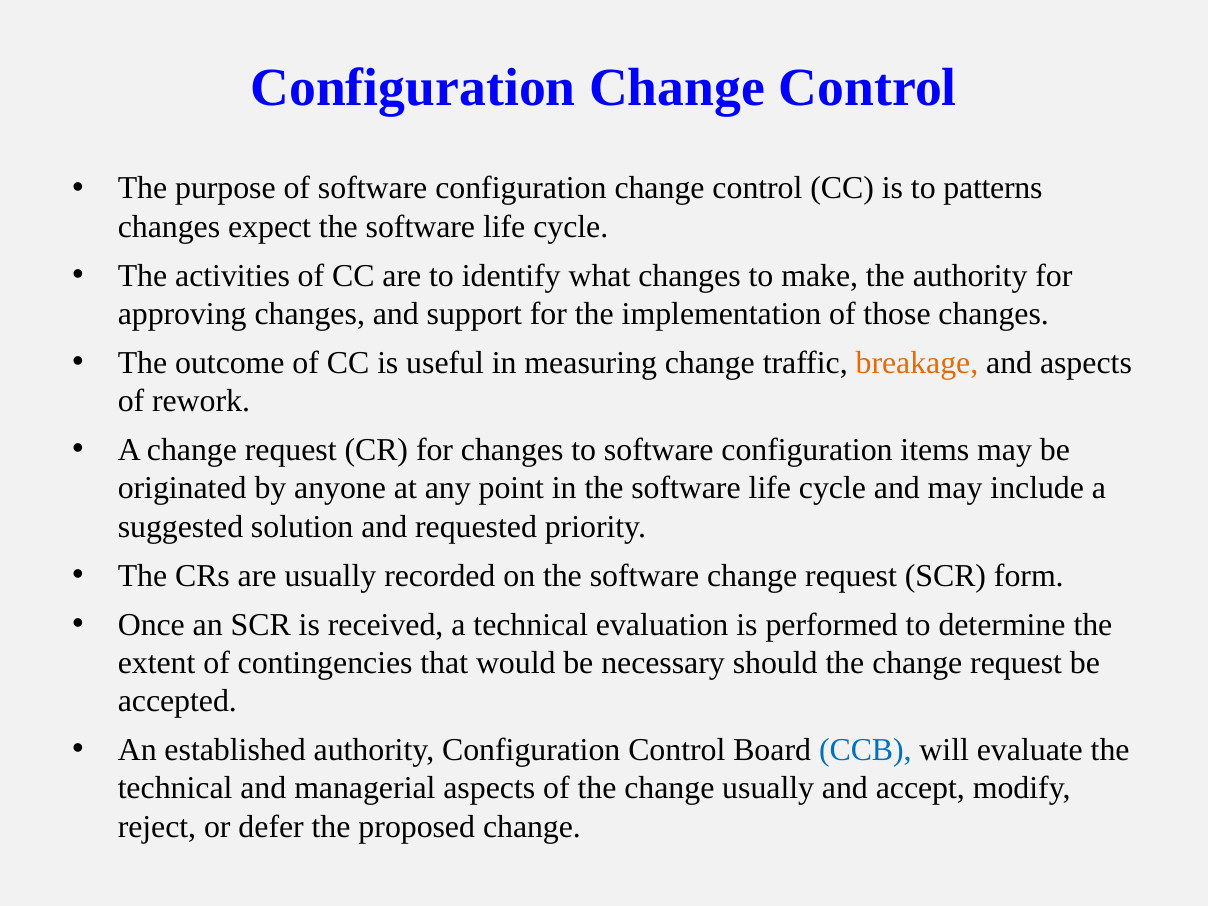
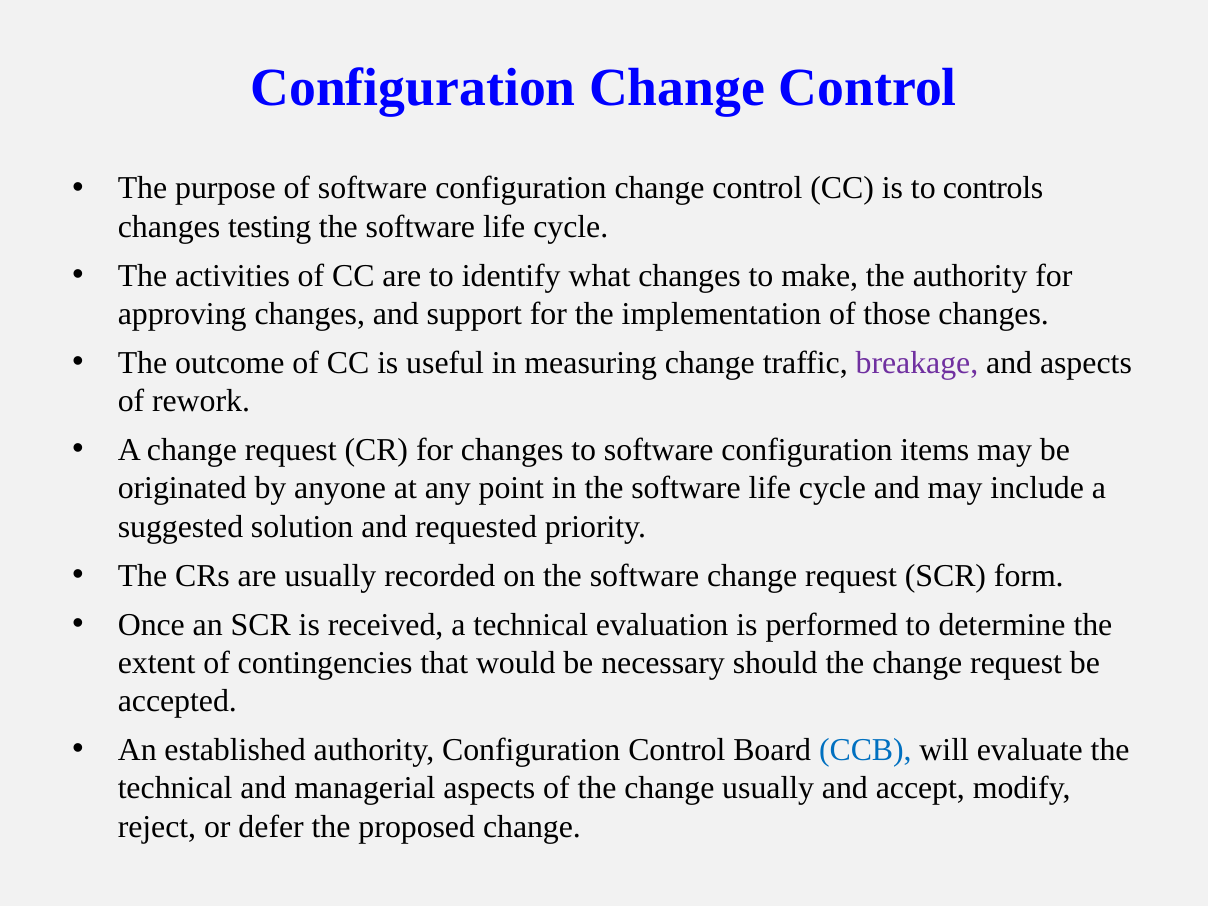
patterns: patterns -> controls (993, 188)
expect: expect -> testing (270, 227)
breakage colour: orange -> purple (917, 363)
